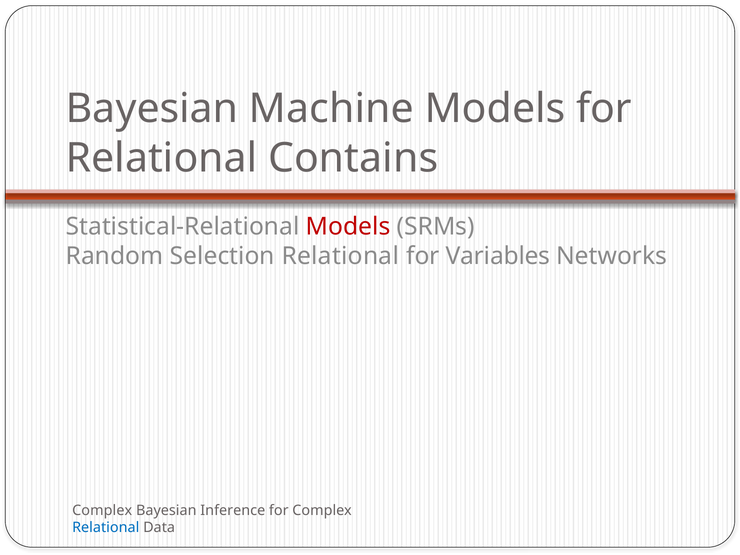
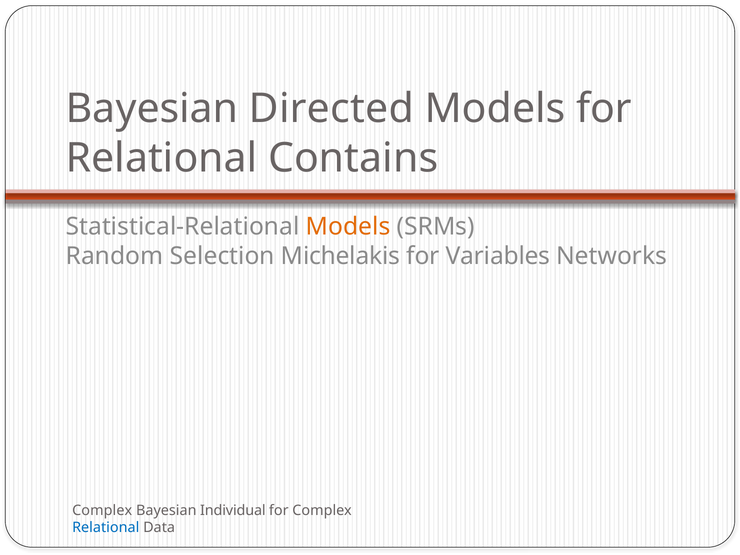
Machine: Machine -> Directed (331, 109)
Models colour: red -> orange (348, 226)
Selection Relational: Relational -> Michelakis (341, 256)
Inference: Inference -> Individual (233, 510)
